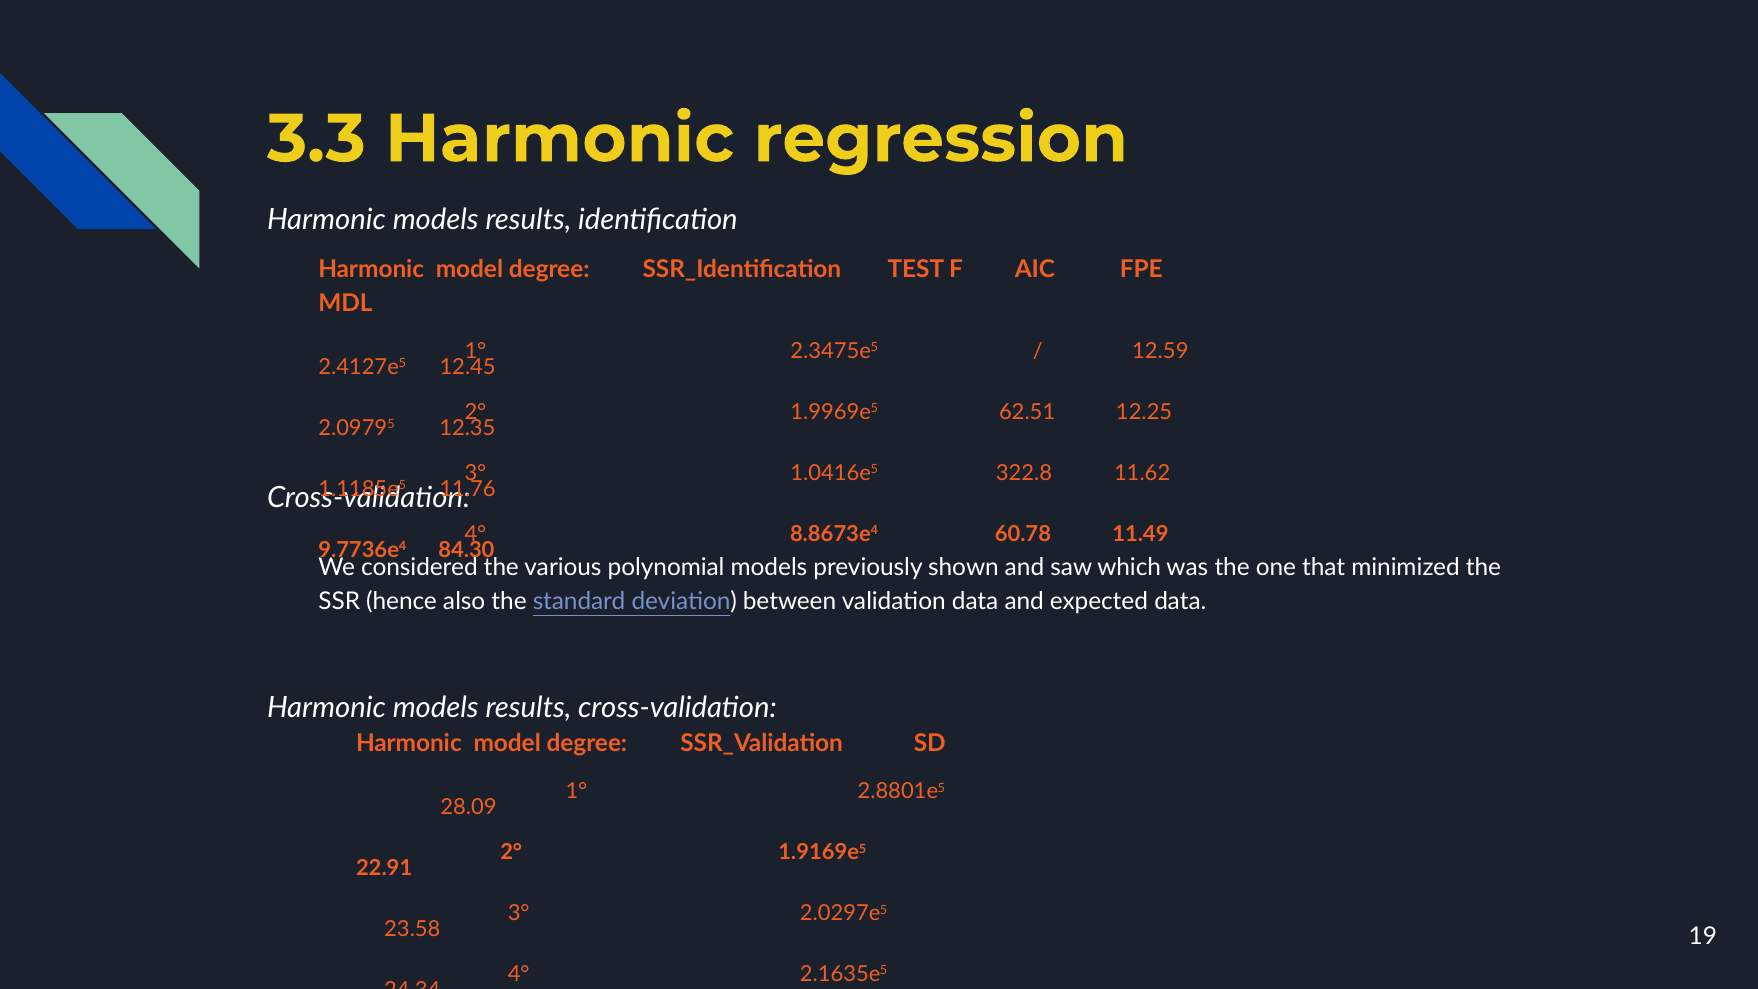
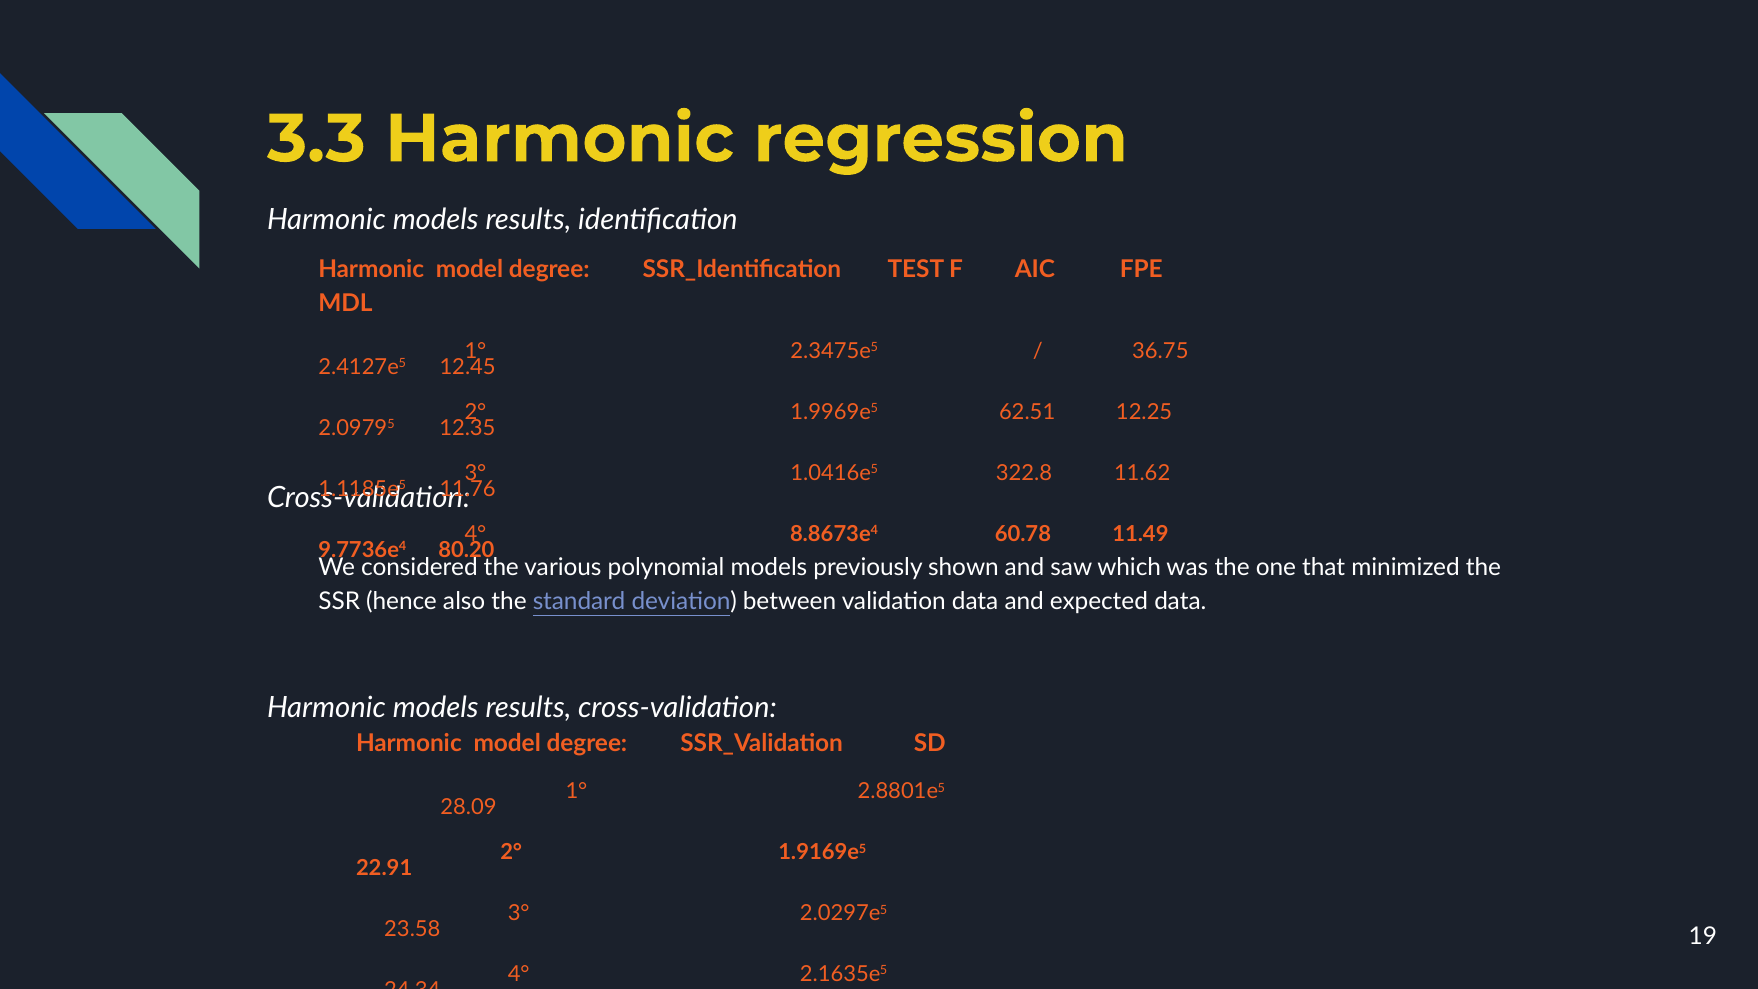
12.59: 12.59 -> 36.75 (1160, 351)
84.30: 84.30 -> 80.20 (466, 550)
